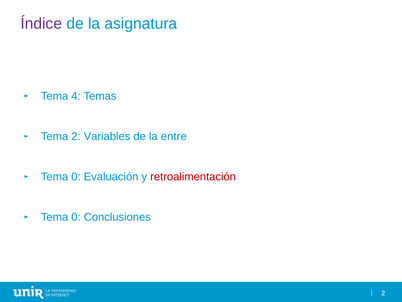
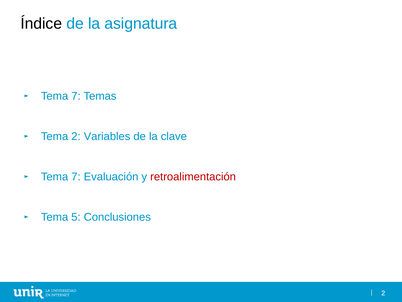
Índice colour: purple -> black (41, 24)
4: 4 -> 7 (76, 96)
entre: entre -> clave (174, 136)
0: 0 -> 7 (76, 176)
0: 0 -> 5 (76, 217)
